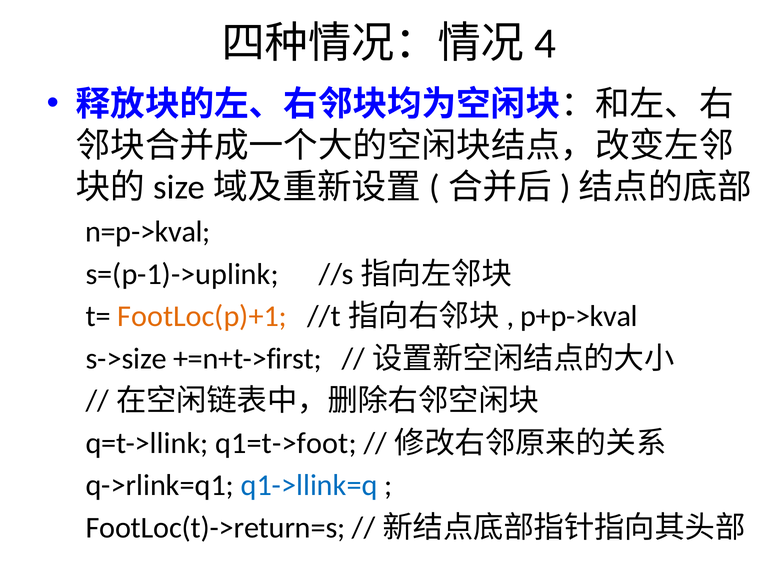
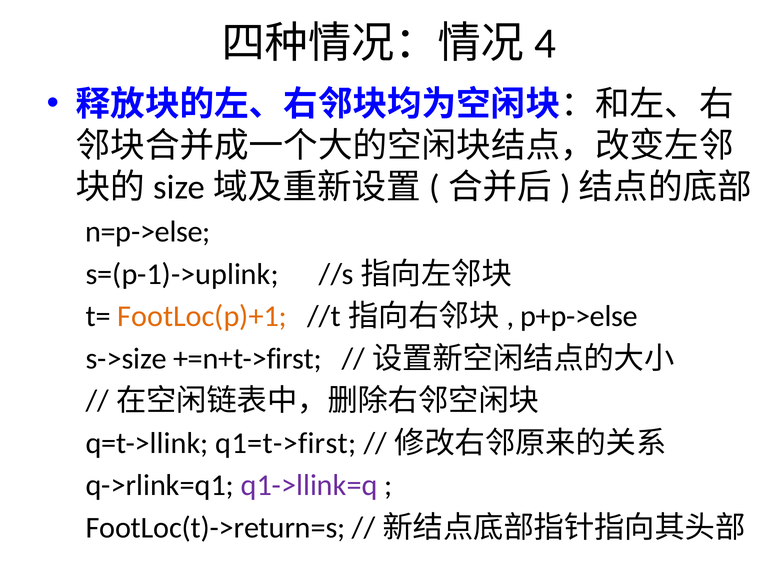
n=p->kval: n=p->kval -> n=p->else (148, 232)
p+p->kval: p+p->kval -> p+p->else (579, 317)
q1=t->foot: q1=t->foot -> q1=t->first (286, 444)
q1->llink=q colour: blue -> purple (309, 486)
